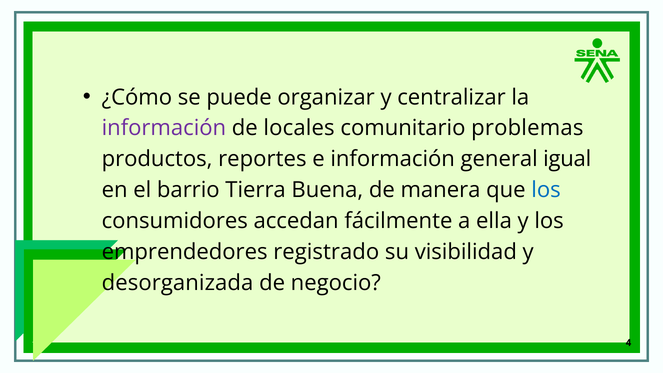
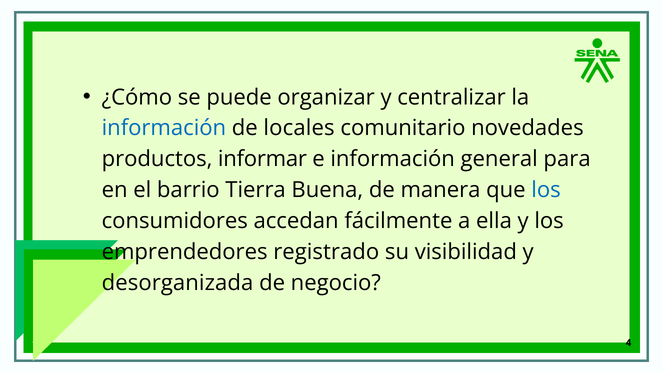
información colour: purple -> blue (164, 128)
problemas: problemas -> novedades (527, 128)
reportes: reportes -> informar (262, 159)
igual: igual -> para (567, 159)
